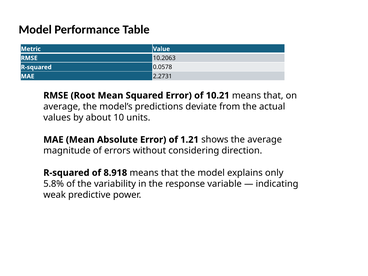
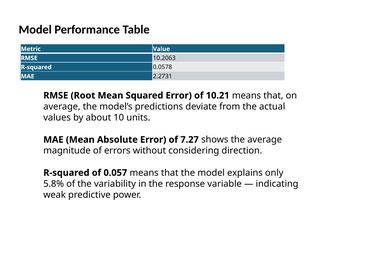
1.21: 1.21 -> 7.27 (190, 140)
8.918: 8.918 -> 0.057 (115, 173)
